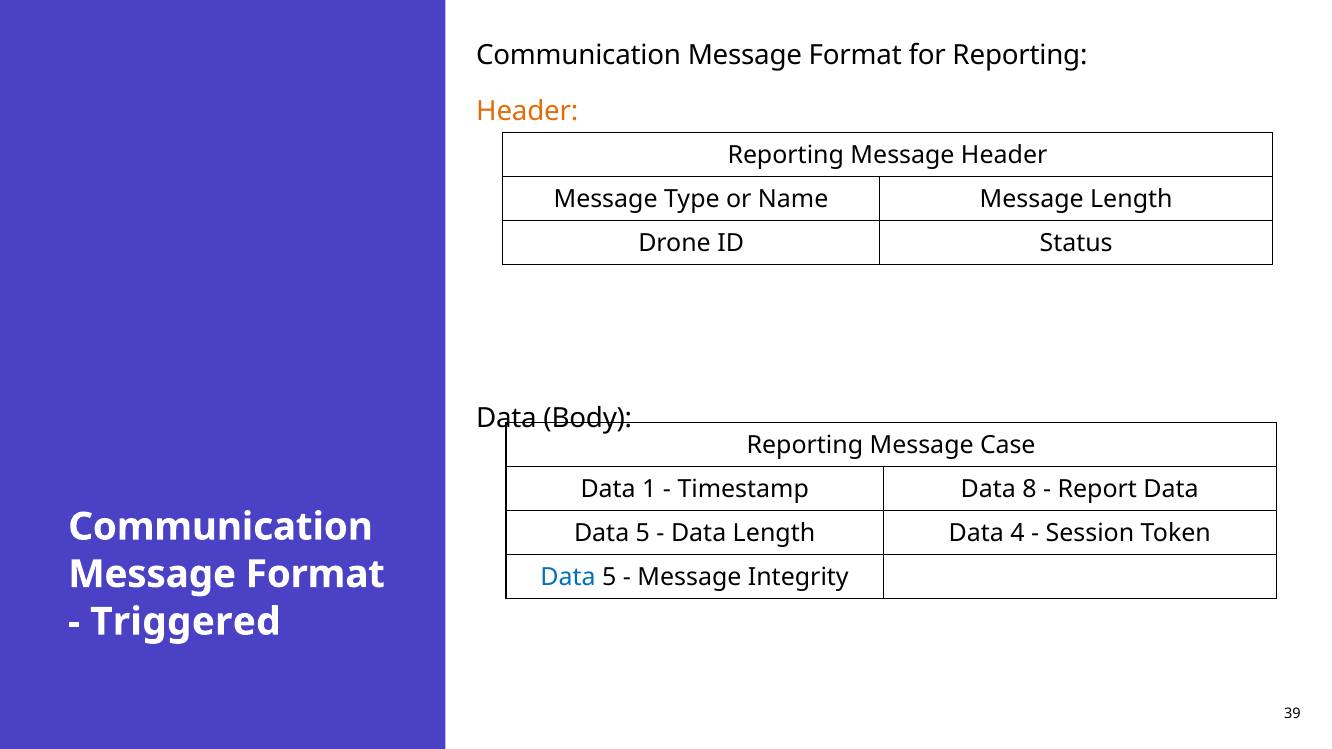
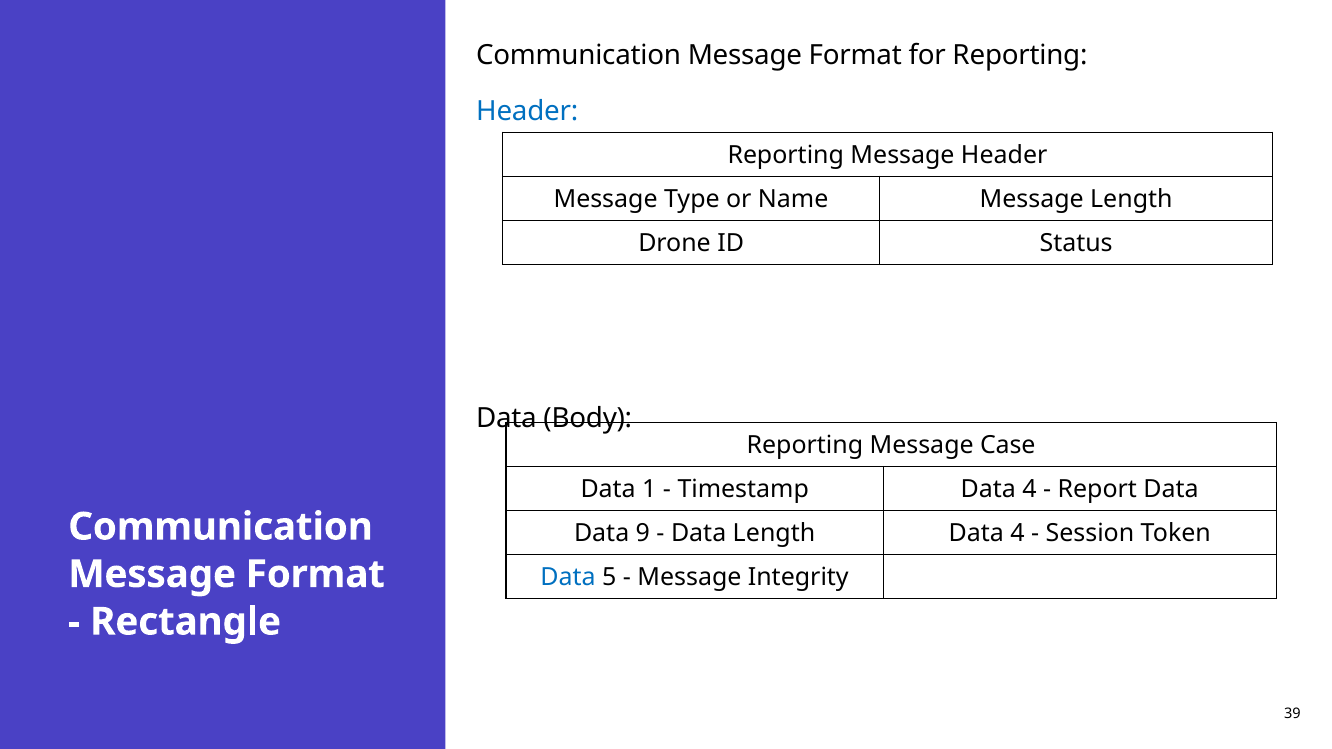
Header colour: orange -> blue (527, 111)
Timestamp Data 8: 8 -> 4 (1029, 490)
5: 5 -> 9 (643, 534)
Triggered: Triggered -> Rectangle (186, 622)
